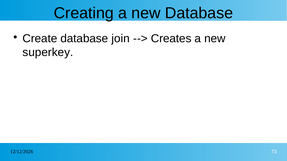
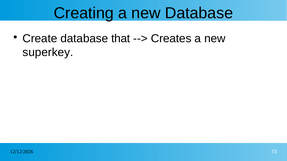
join: join -> that (121, 39)
